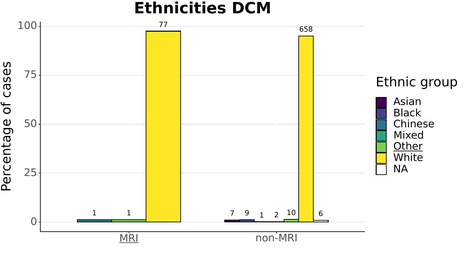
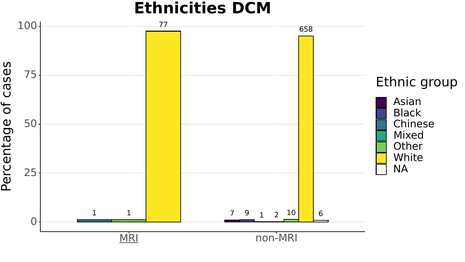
Other underline: present -> none (408, 146)
